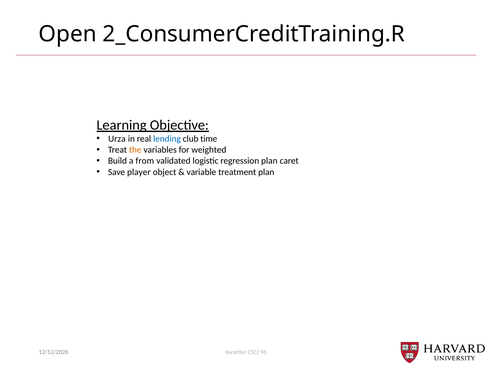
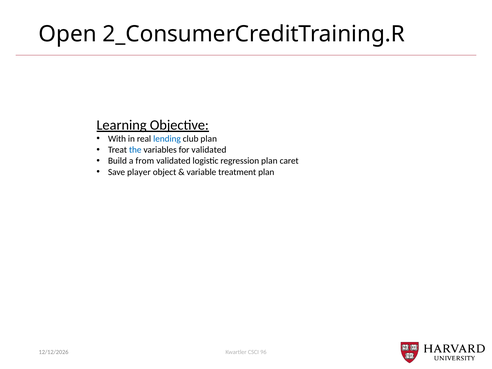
Urza: Urza -> With (117, 139)
club time: time -> plan (209, 139)
the colour: orange -> blue (135, 150)
for weighted: weighted -> validated (209, 150)
